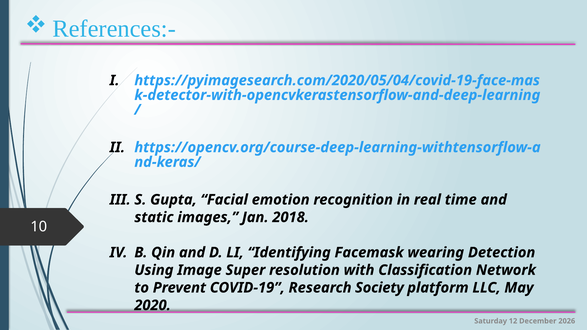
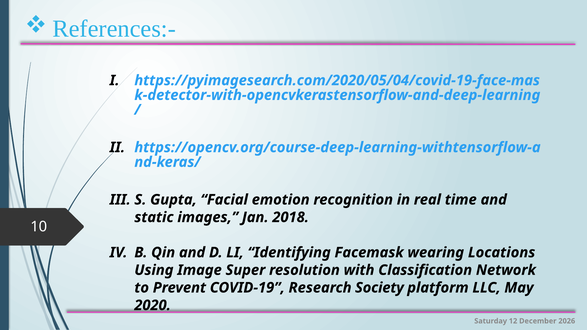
Detection: Detection -> Locations (502, 253)
